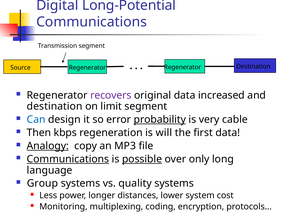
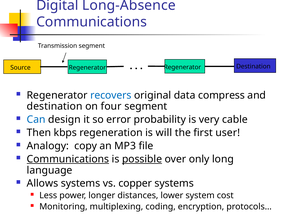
Long-Potential: Long-Potential -> Long-Absence (129, 5)
recovers colour: purple -> blue (111, 95)
increased: increased -> compress (221, 95)
limit: limit -> four (111, 107)
probability underline: present -> none (160, 120)
first data: data -> user (228, 133)
Analogy underline: present -> none (48, 146)
Group: Group -> Allows (42, 184)
quality: quality -> copper (135, 184)
